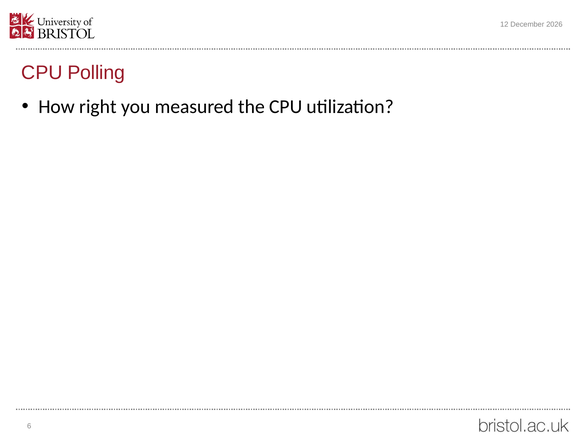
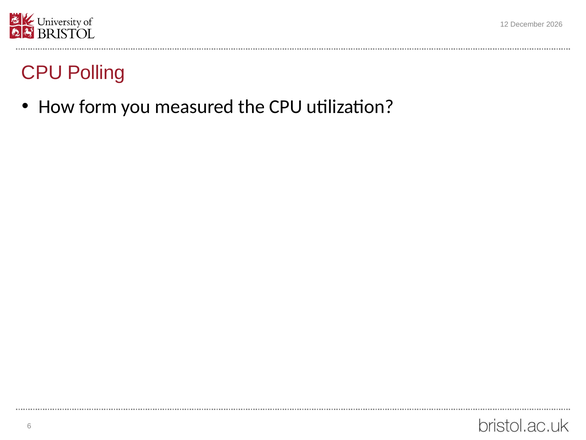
right: right -> form (98, 107)
